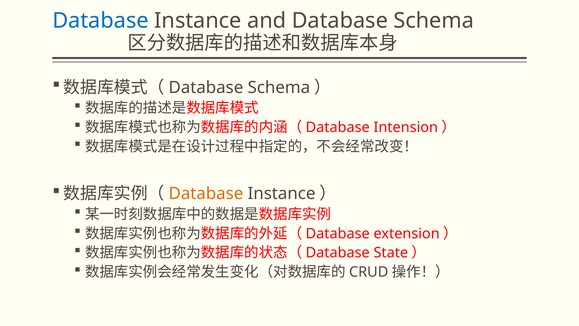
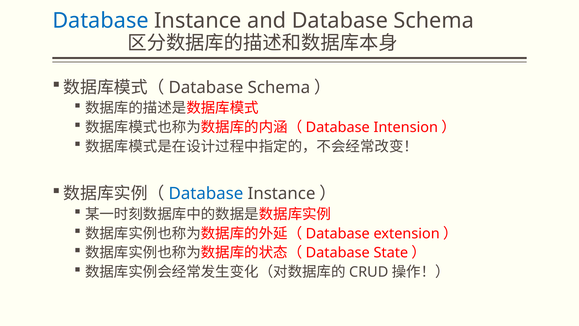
Database colour: orange -> blue (206, 194)
